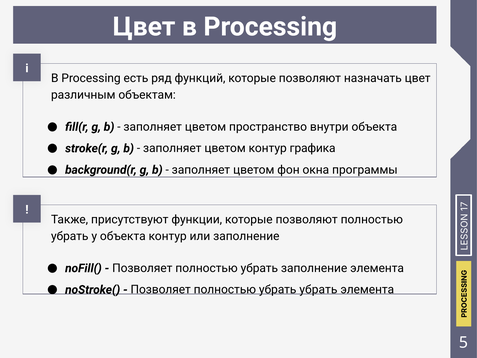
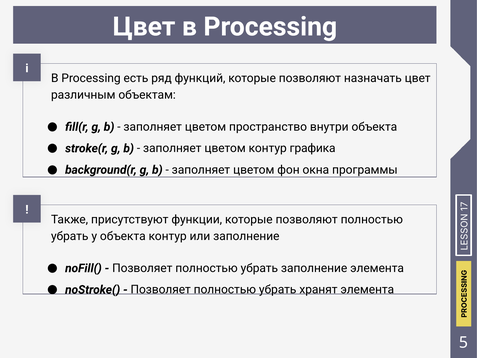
убрать убрать: убрать -> хранят (318, 290)
